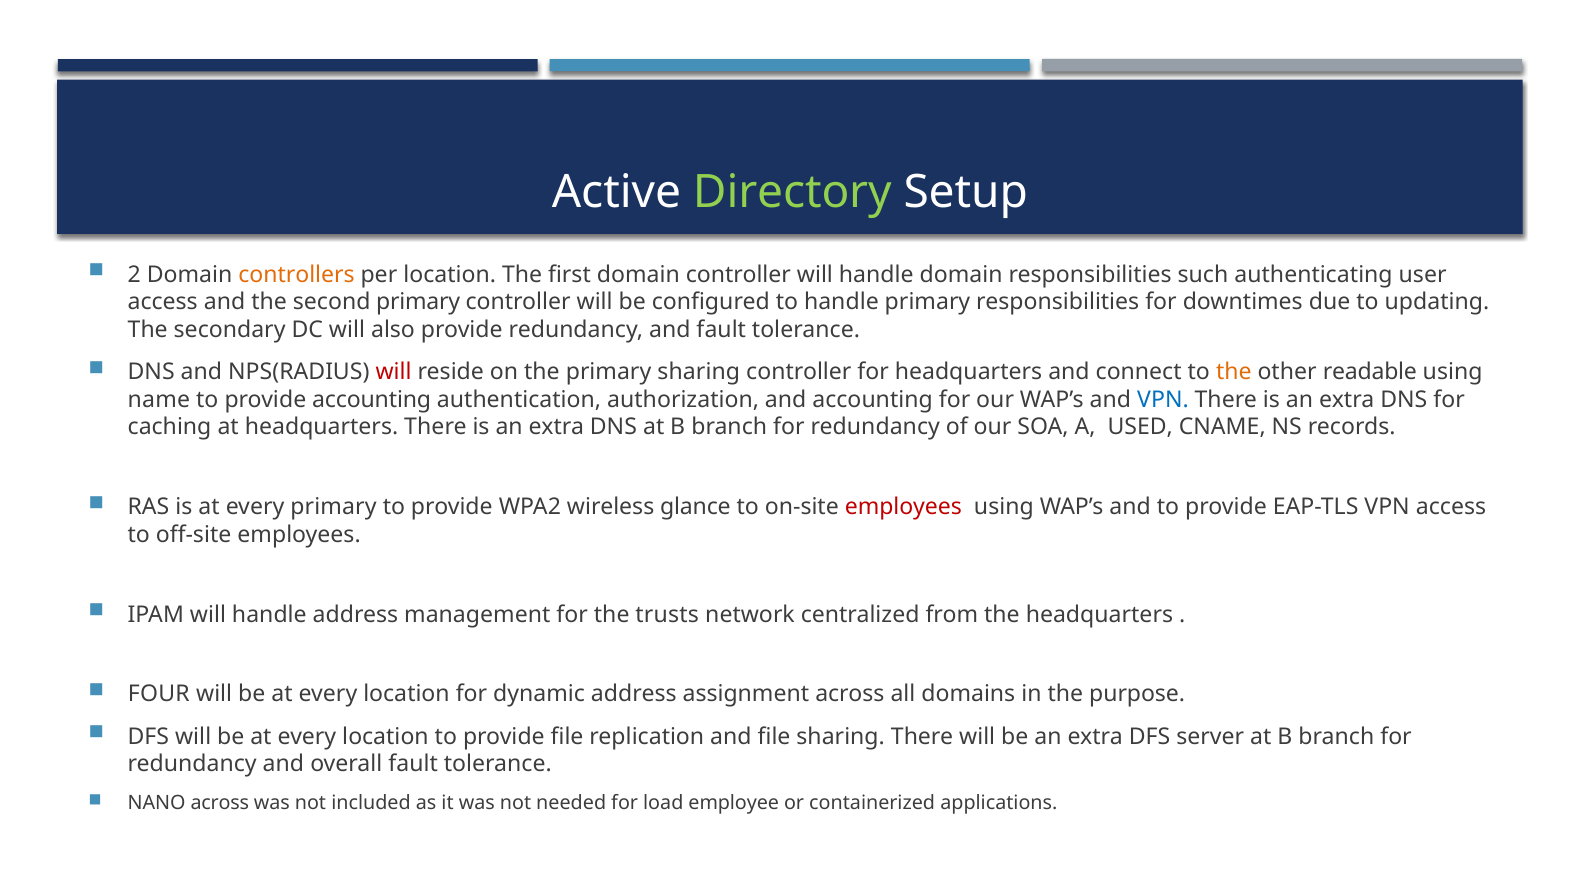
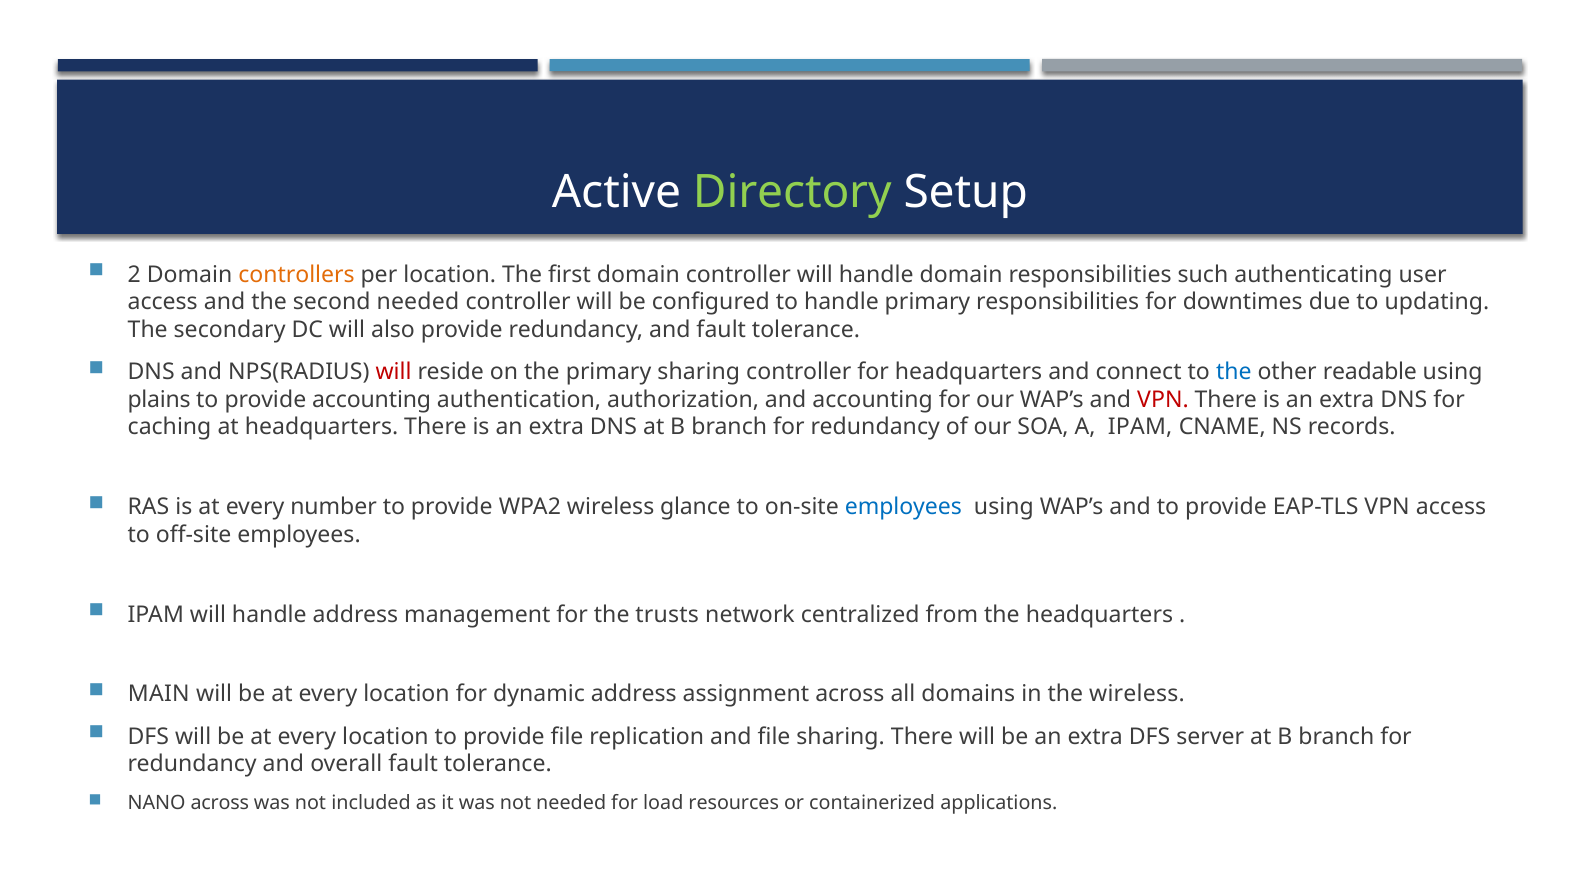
second primary: primary -> needed (418, 302)
the colour: orange -> blue (1234, 372)
name: name -> plains (159, 399)
VPN colour: blue -> red (1163, 399)
A USED: USED -> IPAM (1140, 427)
every primary: primary -> number (334, 507)
employees colour: red -> blue (903, 507)
FOUR: FOUR -> MAIN (159, 694)
the purpose: purpose -> wireless (1137, 694)
employee: employee -> resources (734, 803)
